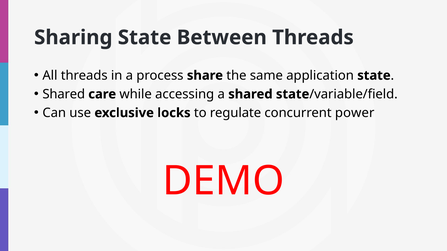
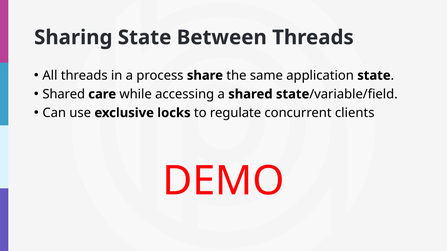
power: power -> clients (355, 113)
